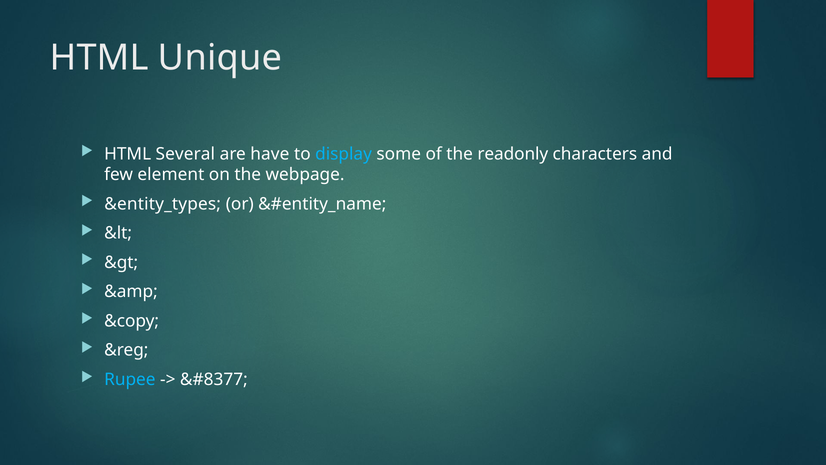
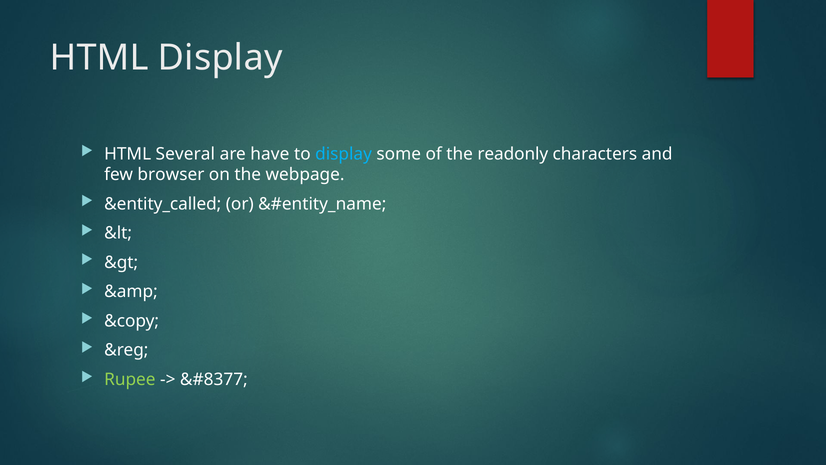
HTML Unique: Unique -> Display (220, 58)
element: element -> browser (171, 174)
&entity_types: &entity_types -> &entity_called (163, 204)
Rupee colour: light blue -> light green (130, 379)
